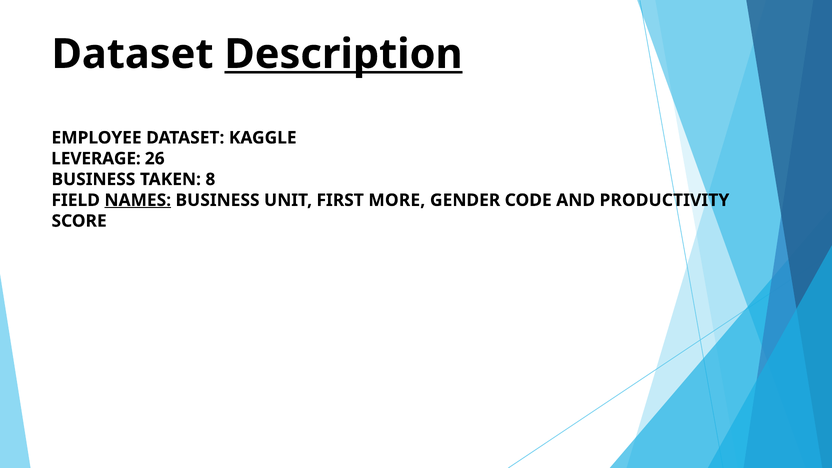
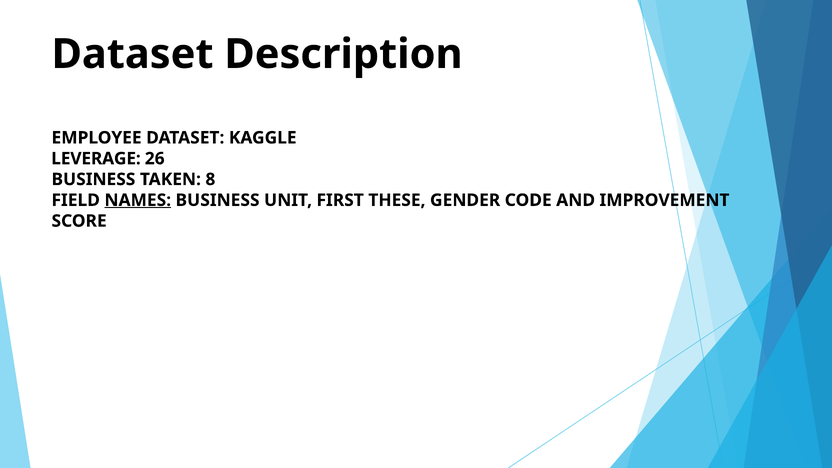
Description underline: present -> none (343, 54)
MORE: MORE -> THESE (397, 200)
PRODUCTIVITY: PRODUCTIVITY -> IMPROVEMENT (664, 200)
